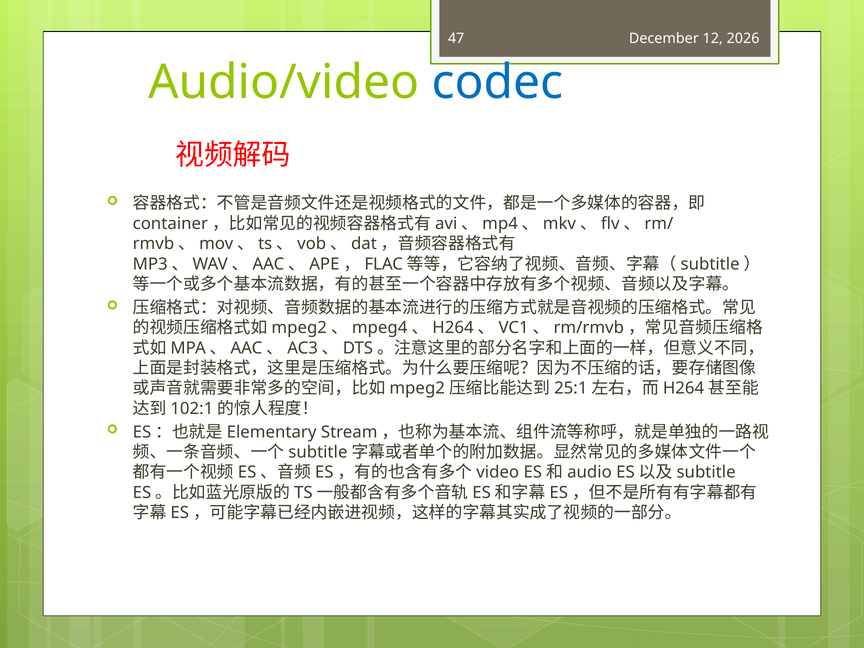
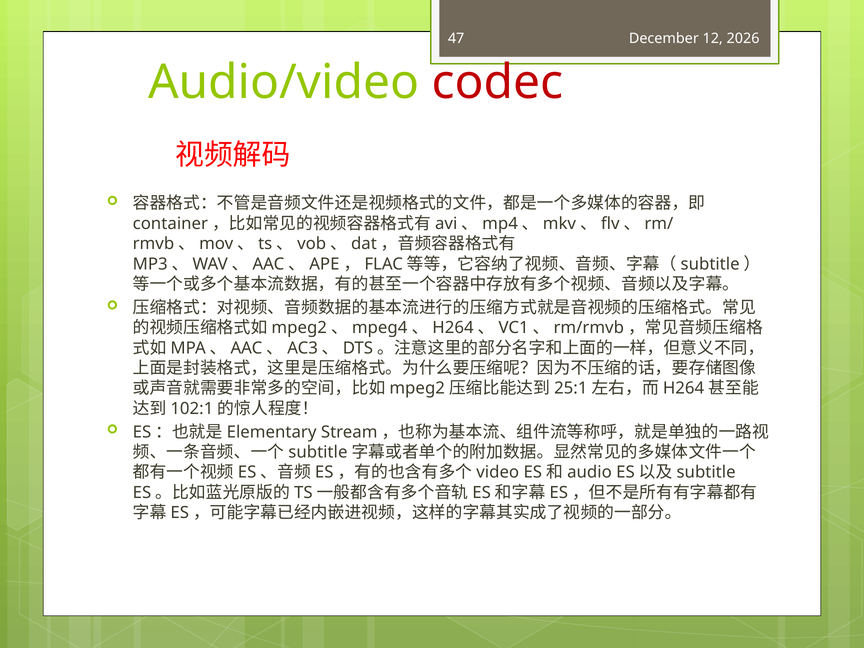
codec colour: blue -> red (497, 82)
